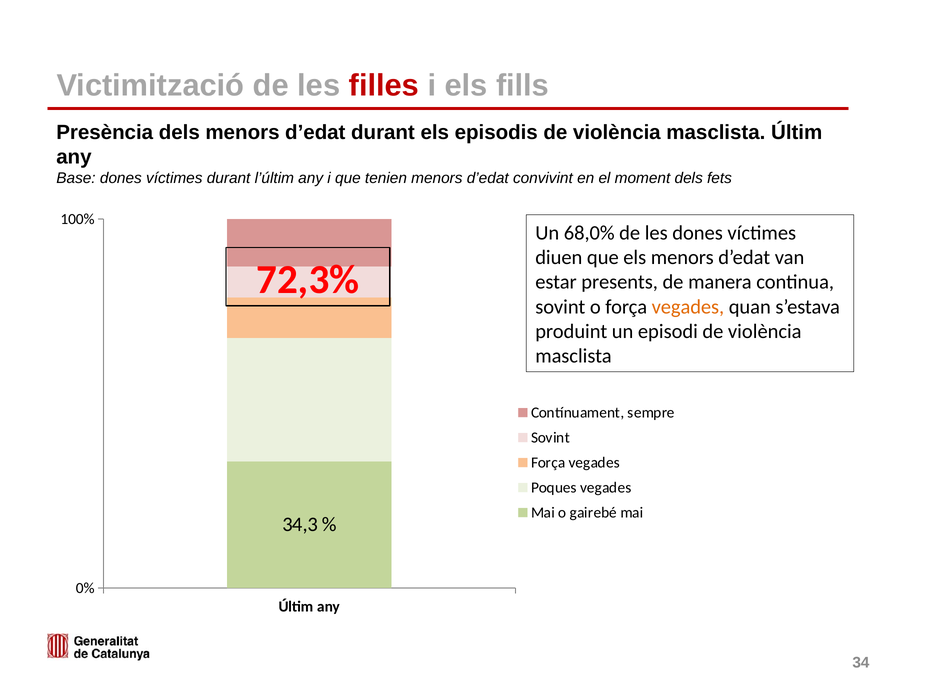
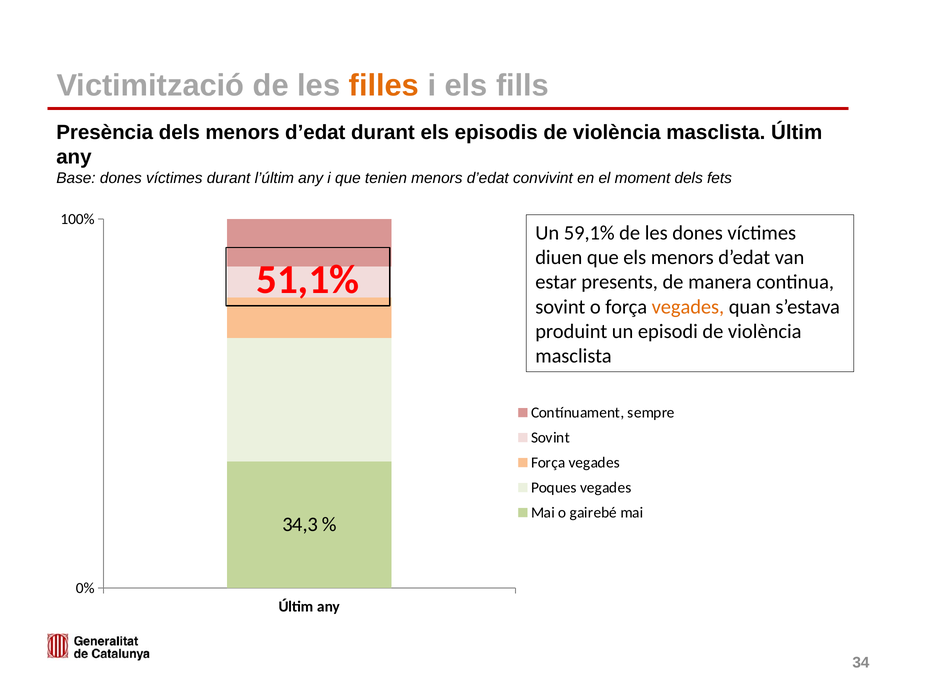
filles colour: red -> orange (384, 86)
68,0%: 68,0% -> 59,1% (589, 233)
72,3%: 72,3% -> 51,1% (308, 279)
